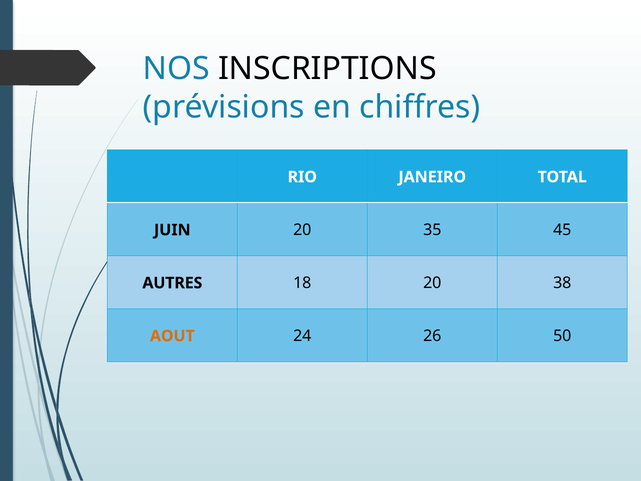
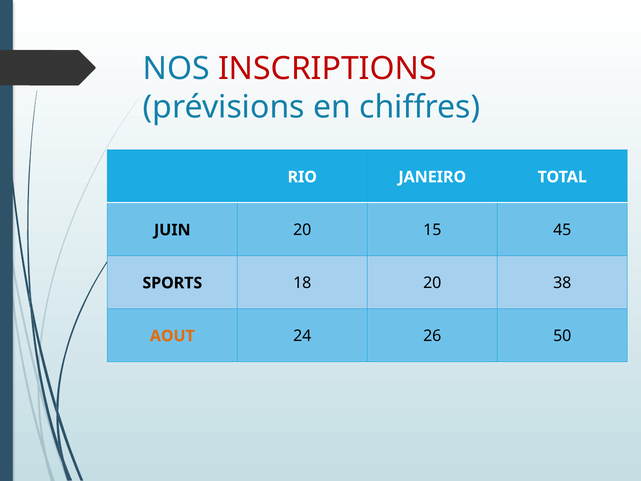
INSCRIPTIONS colour: black -> red (327, 68)
35: 35 -> 15 (432, 230)
AUTRES: AUTRES -> SPORTS (172, 283)
